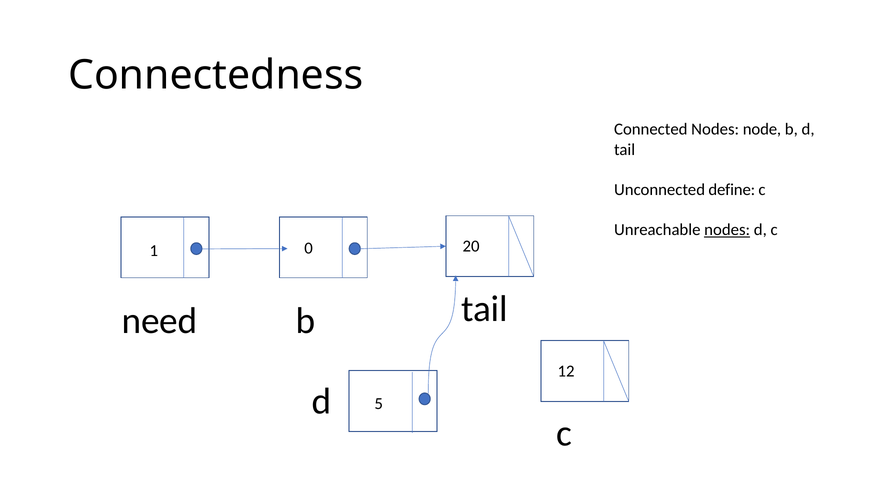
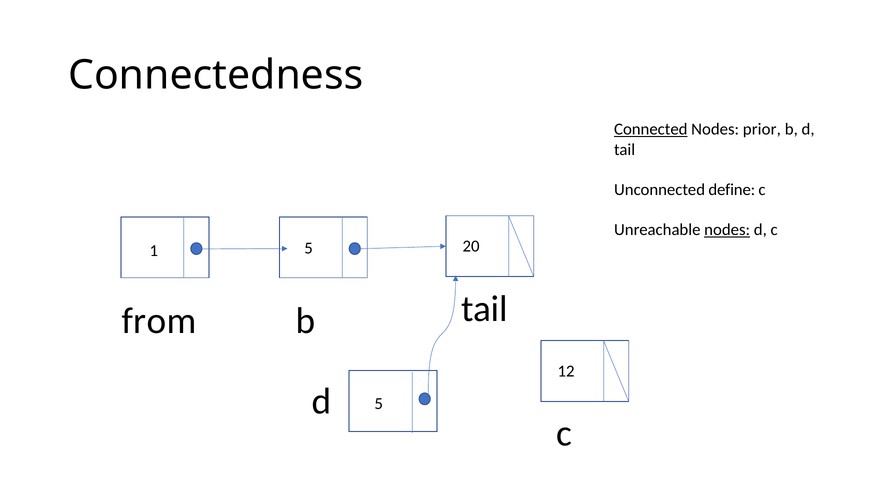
Connected underline: none -> present (651, 129)
node: node -> prior (762, 129)
1 0: 0 -> 5 (309, 249)
need: need -> from (159, 321)
